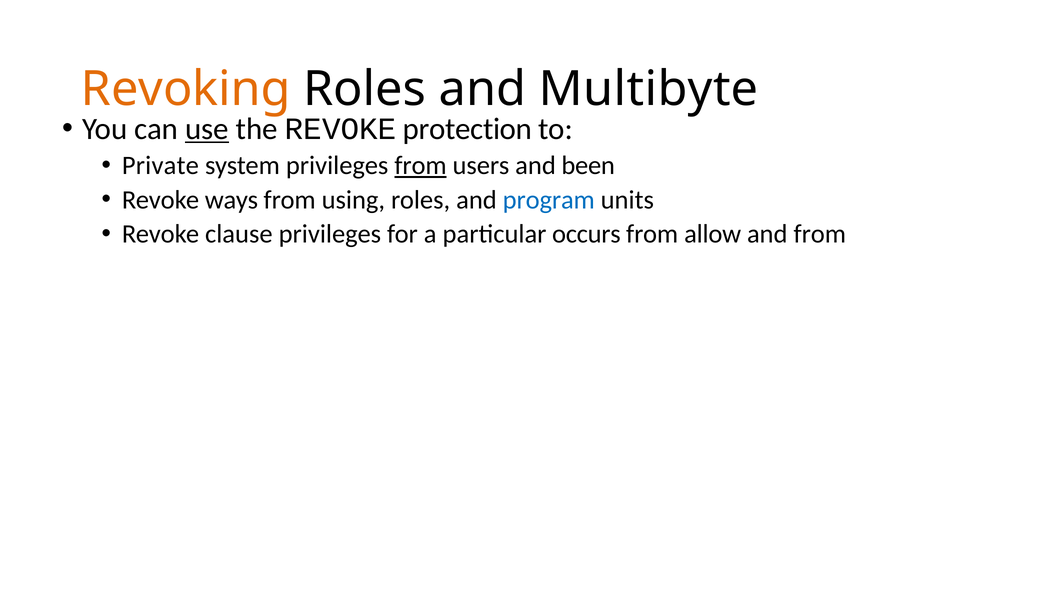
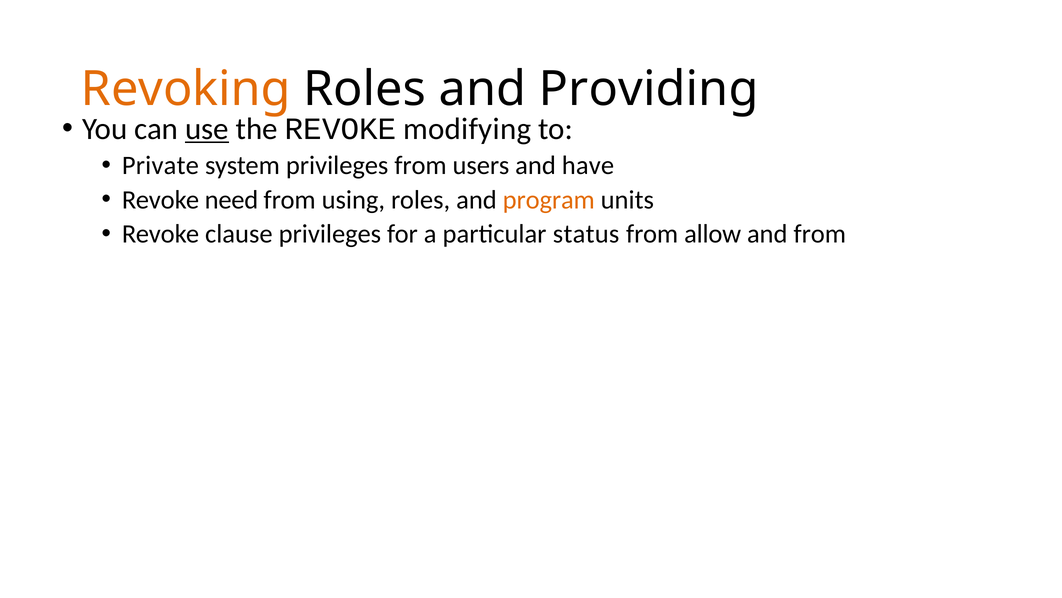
Multibyte: Multibyte -> Providing (649, 89)
protection: protection -> modifying (467, 129)
from underline: present -> none (421, 165)
been: been -> have (588, 165)
ways: ways -> need (231, 200)
program colour: blue -> orange (549, 200)
occurs: occurs -> status (586, 234)
